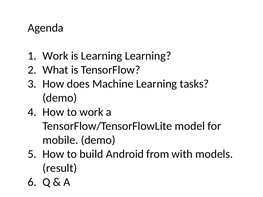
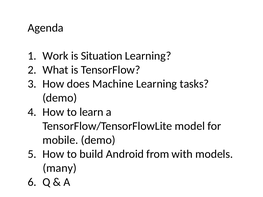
is Learning: Learning -> Situation (102, 56)
to work: work -> learn (91, 112)
result: result -> many (60, 168)
